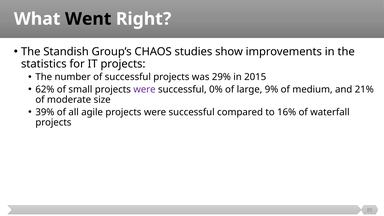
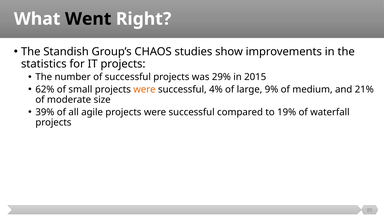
were colour: purple -> orange (144, 89)
0%: 0% -> 4% (216, 89)
16%: 16% -> 19% (287, 112)
